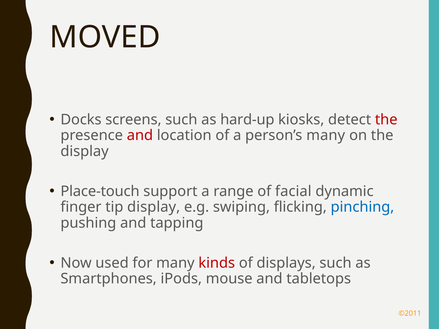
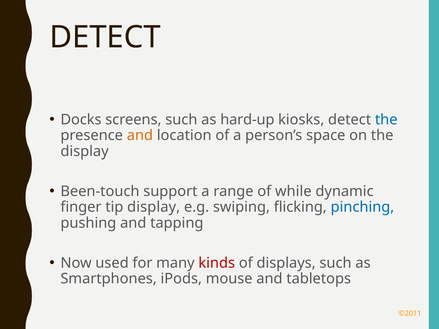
MOVED: MOVED -> DETECT (105, 37)
the colour: red -> blue (386, 120)
and colour: red -> orange (140, 136)
person’s many: many -> space (326, 136)
Place-touch: Place-touch -> Been-touch (100, 191)
facial: facial -> while (293, 191)
